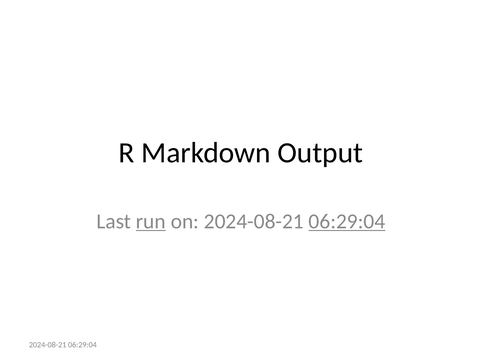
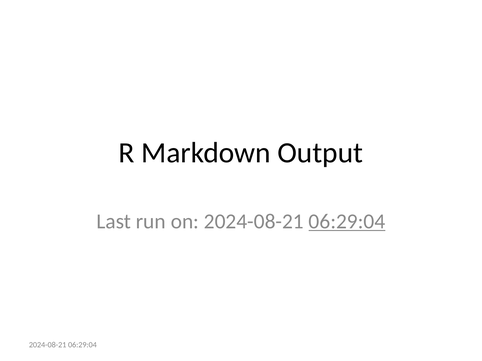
run underline: present -> none (151, 222)
